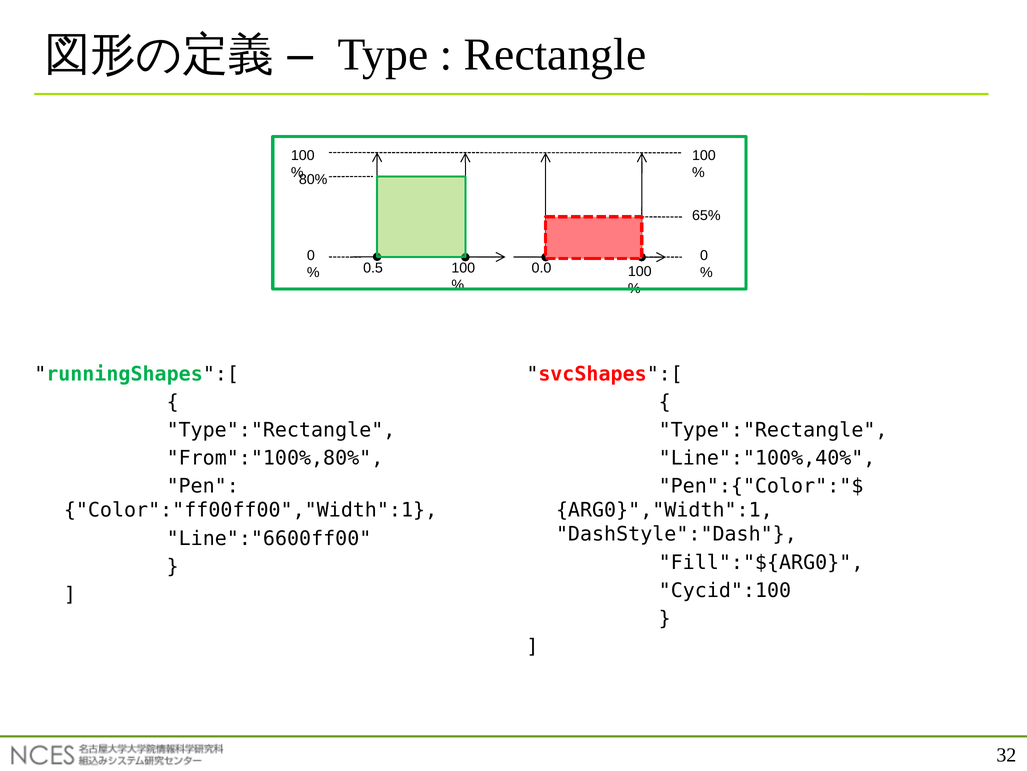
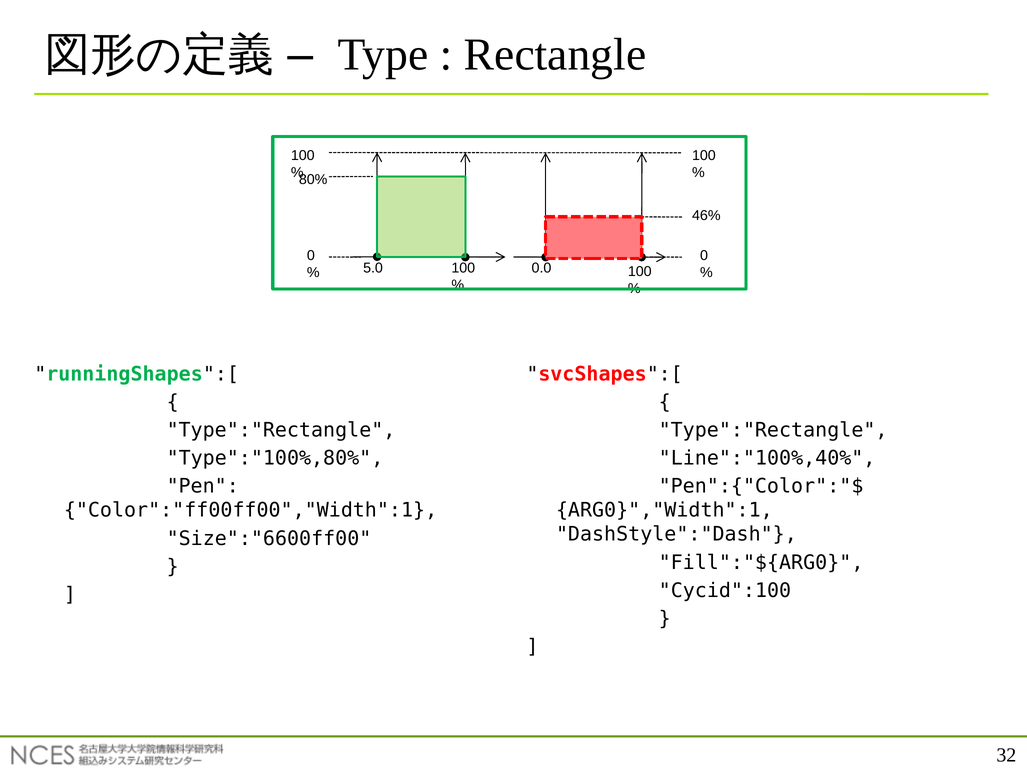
65%: 65% -> 46% (706, 215)
0.5: 0.5 -> 5.0 (373, 268)
From":"100%,80%: From":"100%,80% -> Type":"100%,80% (275, 458)
Line":"6600ff00: Line":"6600ff00 -> Size":"6600ff00 (269, 538)
